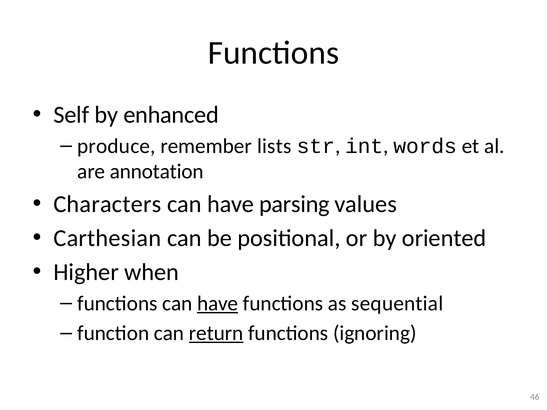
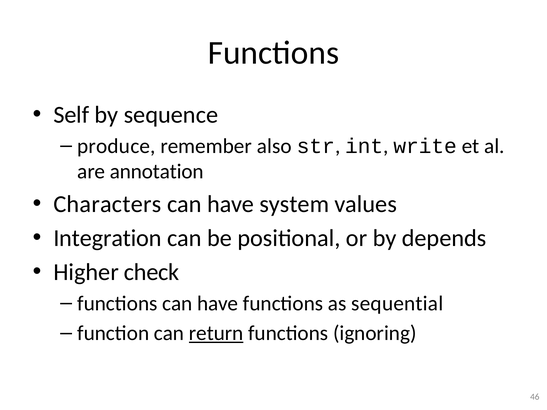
enhanced: enhanced -> sequence (171, 115)
lists: lists -> also (274, 146)
words: words -> write (425, 146)
parsing: parsing -> system (294, 204)
Carthesian: Carthesian -> Integration (108, 238)
oriented: oriented -> depends (444, 238)
when: when -> check (152, 272)
have underline: present -> none (218, 304)
